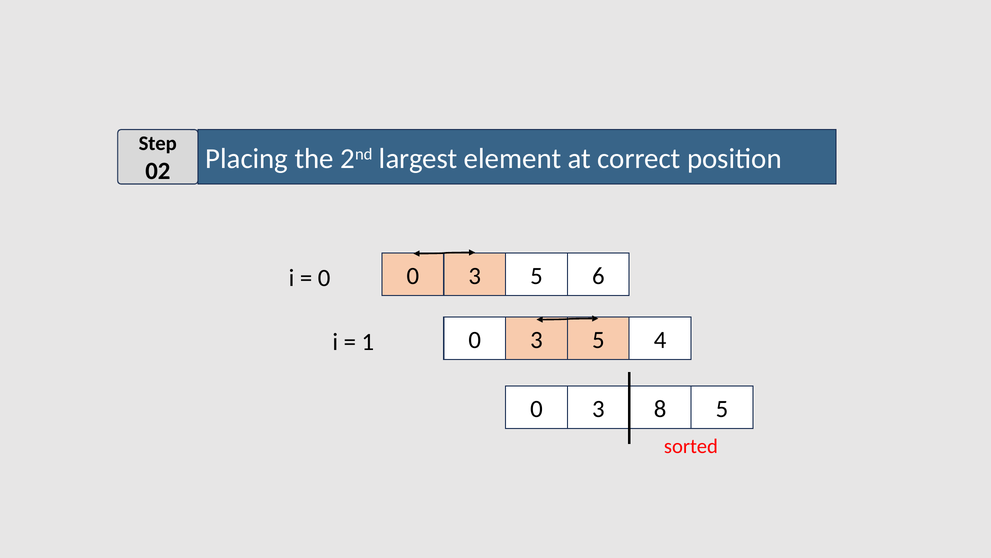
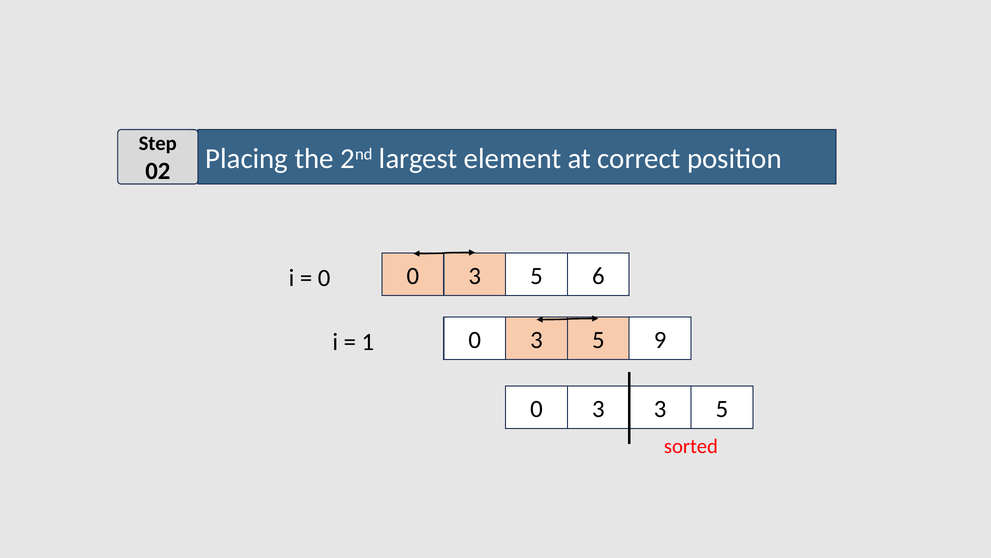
4: 4 -> 9 (660, 340)
3 8: 8 -> 3 (660, 408)
